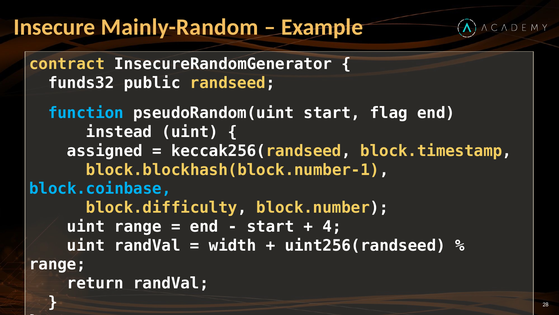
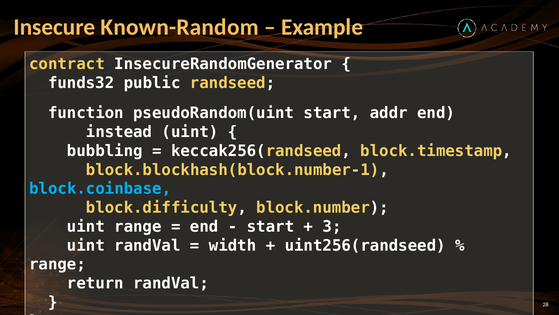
Mainly-Random: Mainly-Random -> Known-Random (180, 27)
function colour: light blue -> white (86, 113)
flag: flag -> addr (389, 113)
assigned: assigned -> bubbling (105, 151)
4: 4 -> 3 (332, 226)
